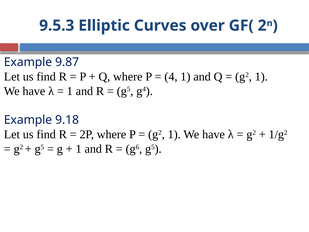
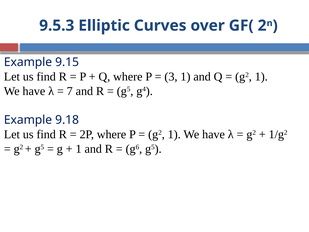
9.87: 9.87 -> 9.15 (67, 62)
4: 4 -> 3 (171, 77)
1: 1 -> 7 (70, 91)
